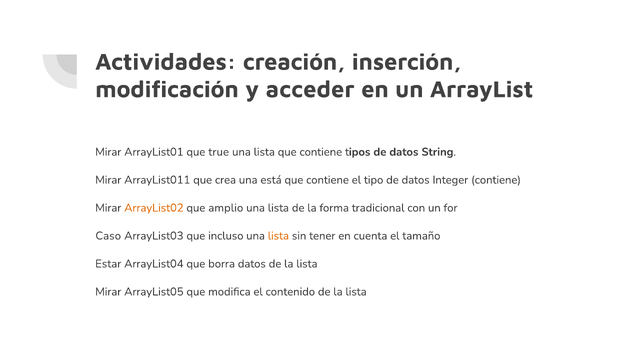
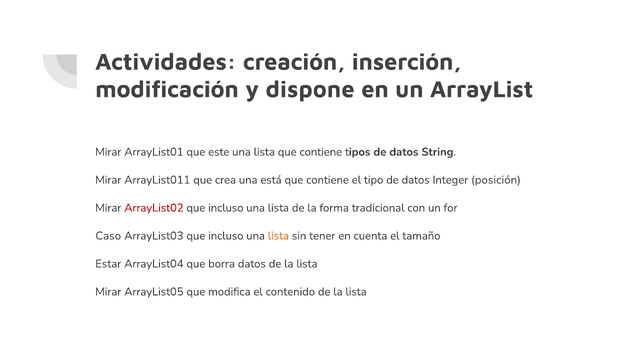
acceder: acceder -> dispone (310, 89)
true: true -> este (219, 152)
Integer contiene: contiene -> posición (496, 180)
ArrayList02 colour: orange -> red (154, 208)
amplio: amplio -> incluso (226, 208)
